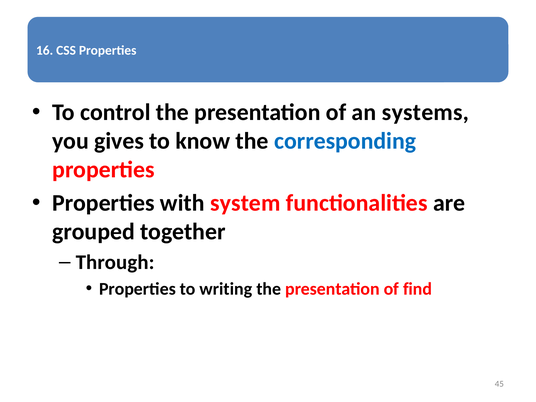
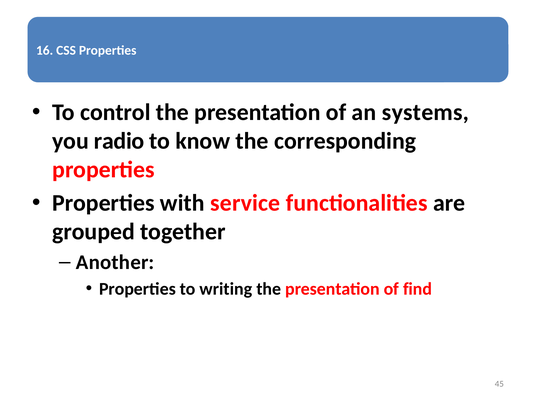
gives: gives -> radio (119, 141)
corresponding colour: blue -> black (345, 141)
system: system -> service (245, 203)
Through: Through -> Another (115, 262)
